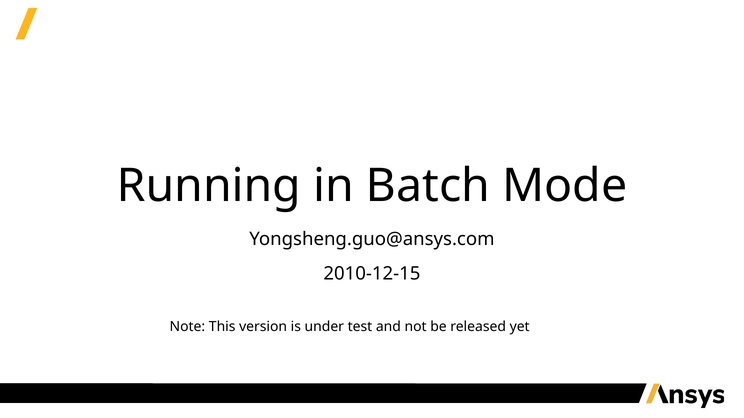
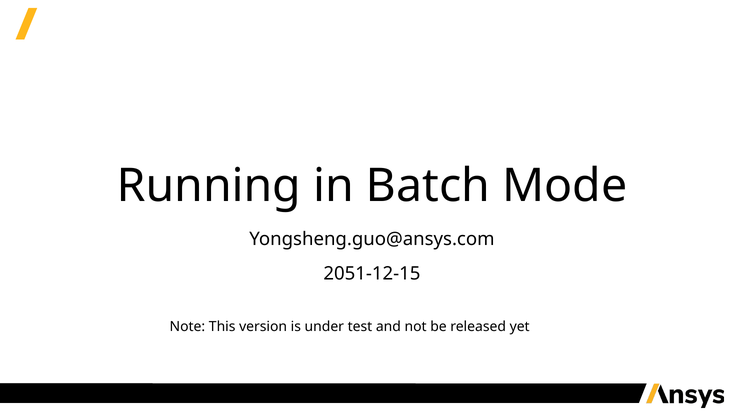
2010-12-15: 2010-12-15 -> 2051-12-15 (372, 274)
